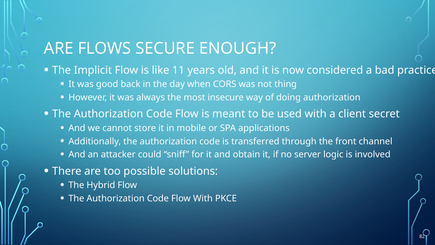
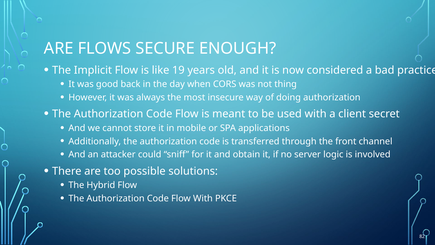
11: 11 -> 19 (178, 70)
